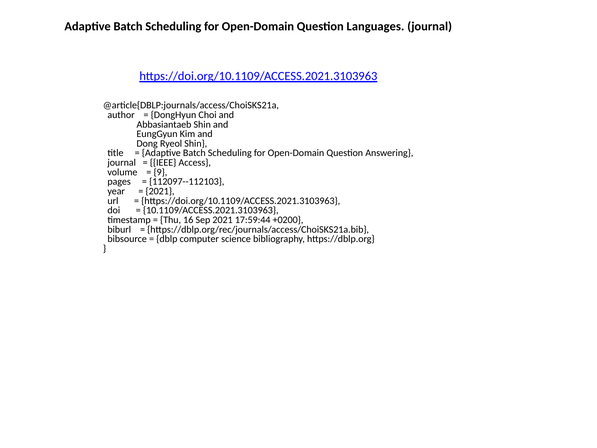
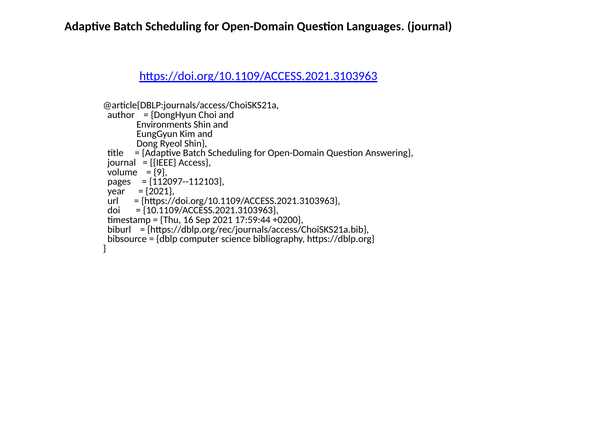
Abbasiantaeb: Abbasiantaeb -> Environments (164, 124)
